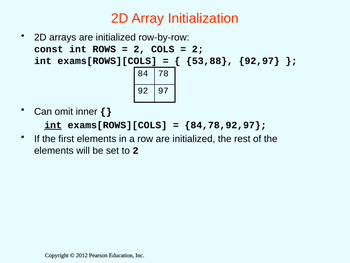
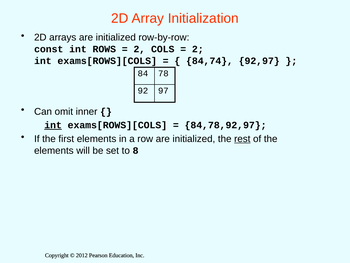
53,88: 53,88 -> 84,74 (210, 61)
rest underline: none -> present (242, 139)
to 2: 2 -> 8 (136, 150)
